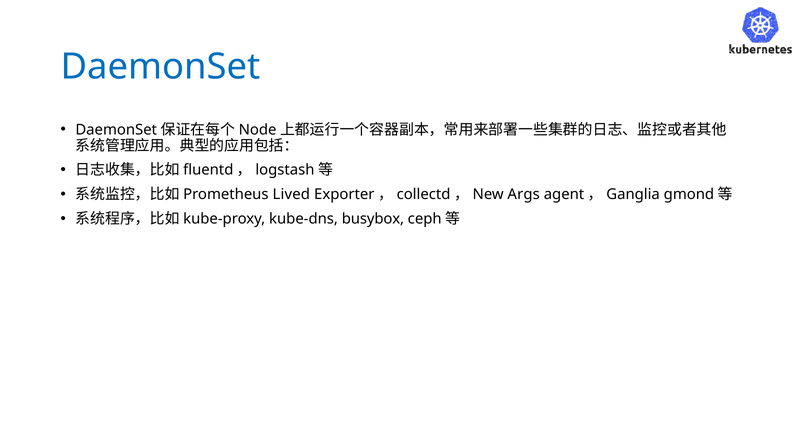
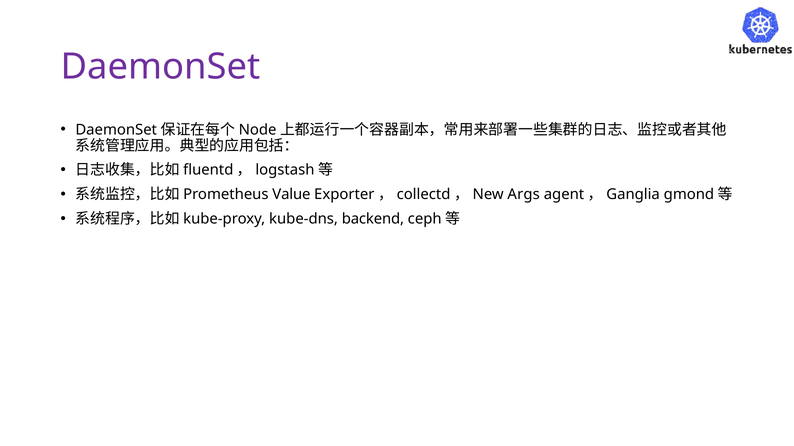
DaemonSet colour: blue -> purple (160, 67)
Lived: Lived -> Value (291, 195)
busybox: busybox -> backend (373, 219)
